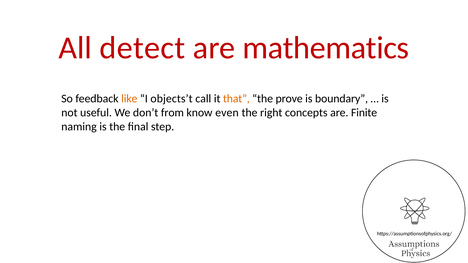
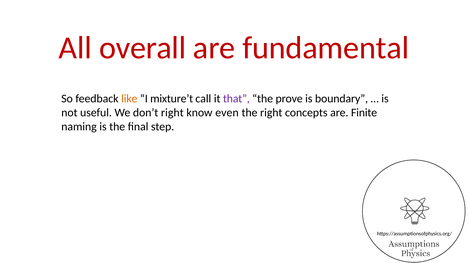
detect: detect -> overall (143, 48)
mathematics: mathematics -> fundamental (326, 48)
objects’t: objects’t -> mixture’t (172, 99)
that colour: orange -> purple (236, 99)
don’t from: from -> right (172, 113)
